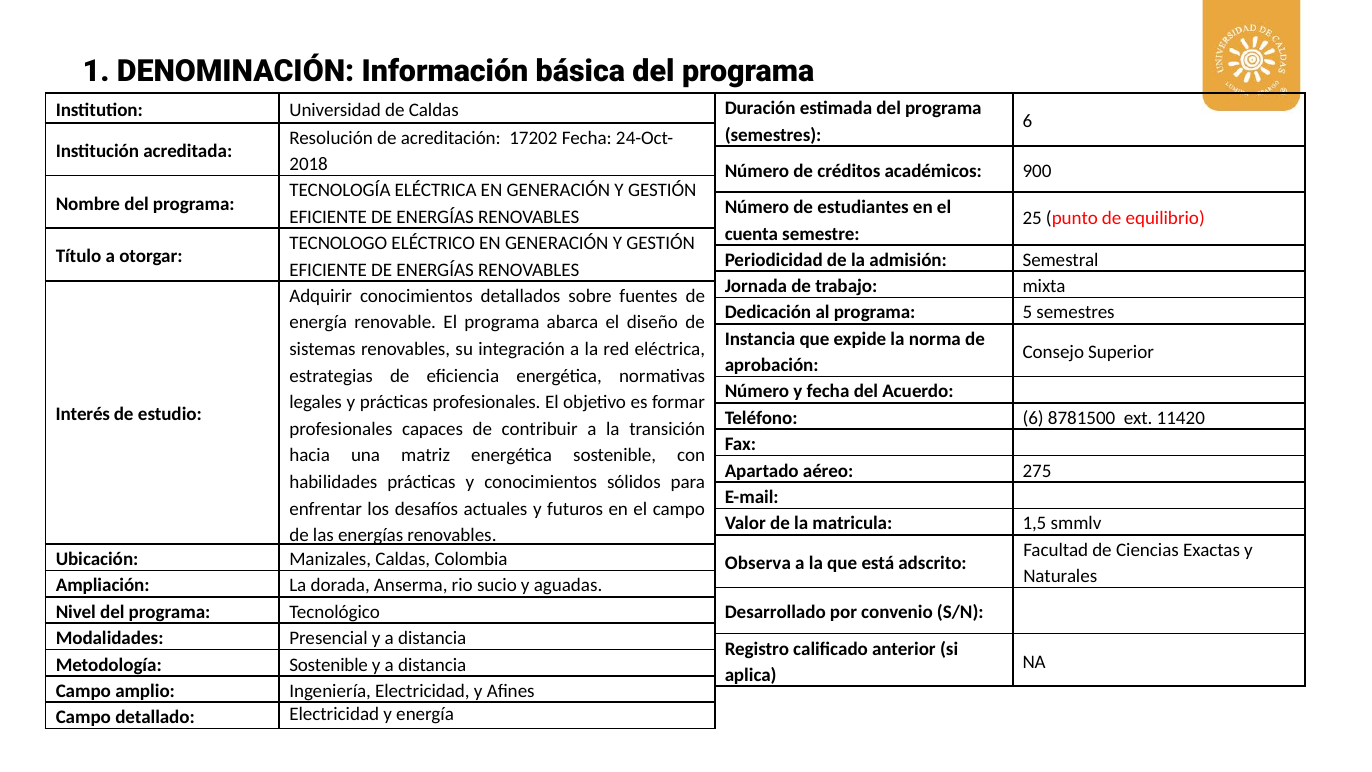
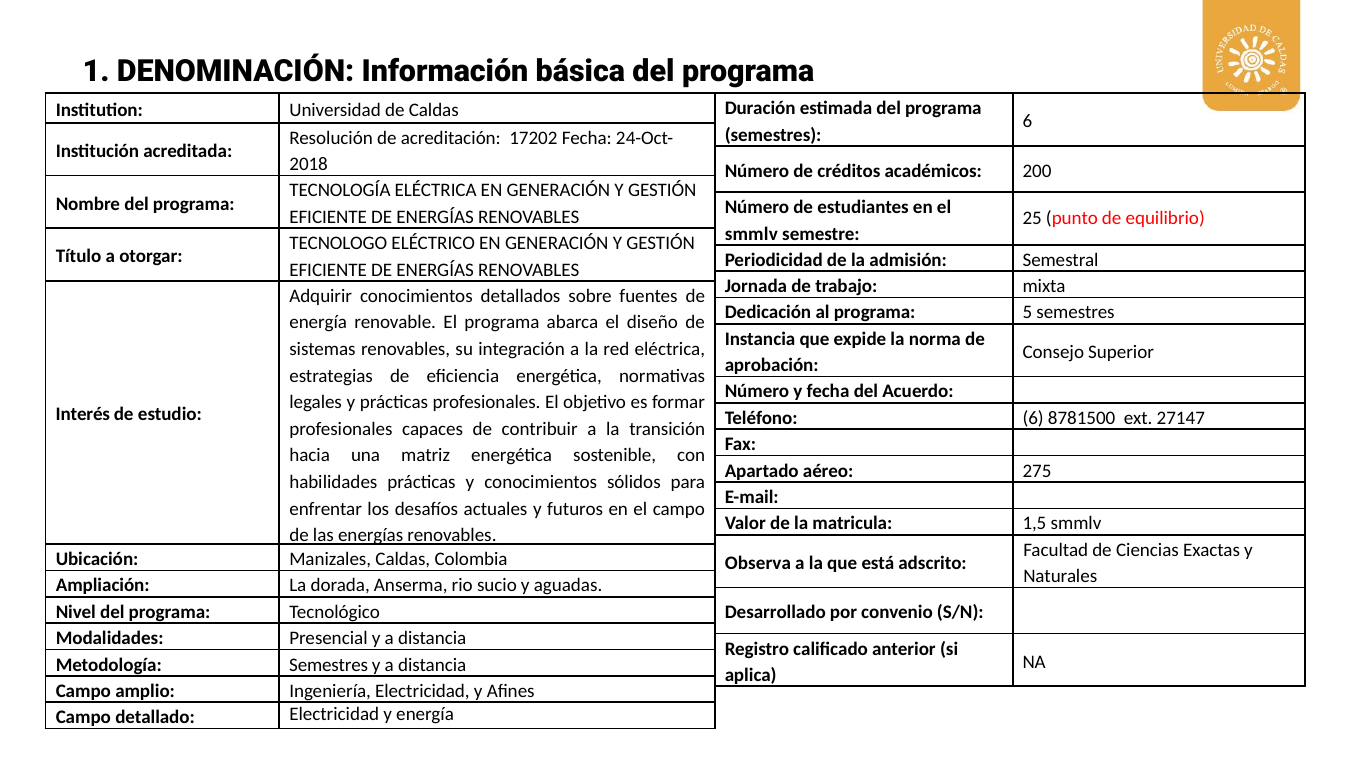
900: 900 -> 200 (1037, 171)
cuenta: cuenta -> smmlv (751, 234)
11420: 11420 -> 27147 (1181, 418)
Metodología Sostenible: Sostenible -> Semestres (329, 665)
